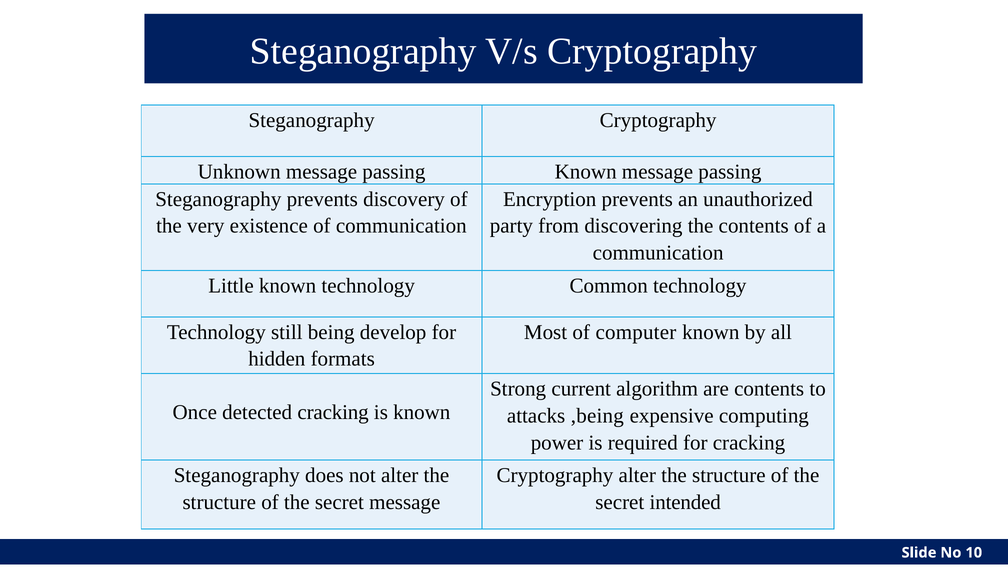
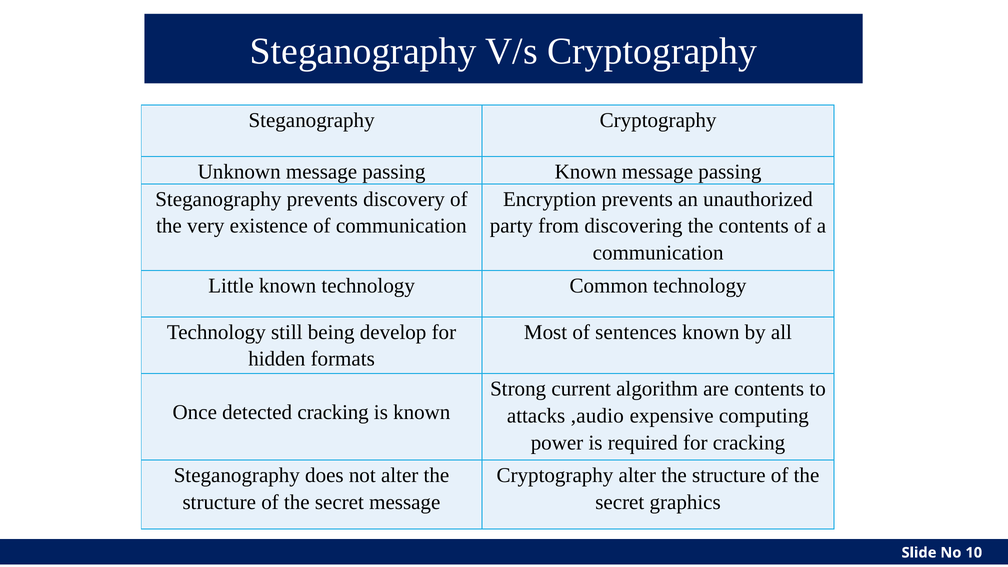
computer: computer -> sentences (636, 332)
,being: ,being -> ,audio (597, 416)
intended: intended -> graphics (685, 502)
